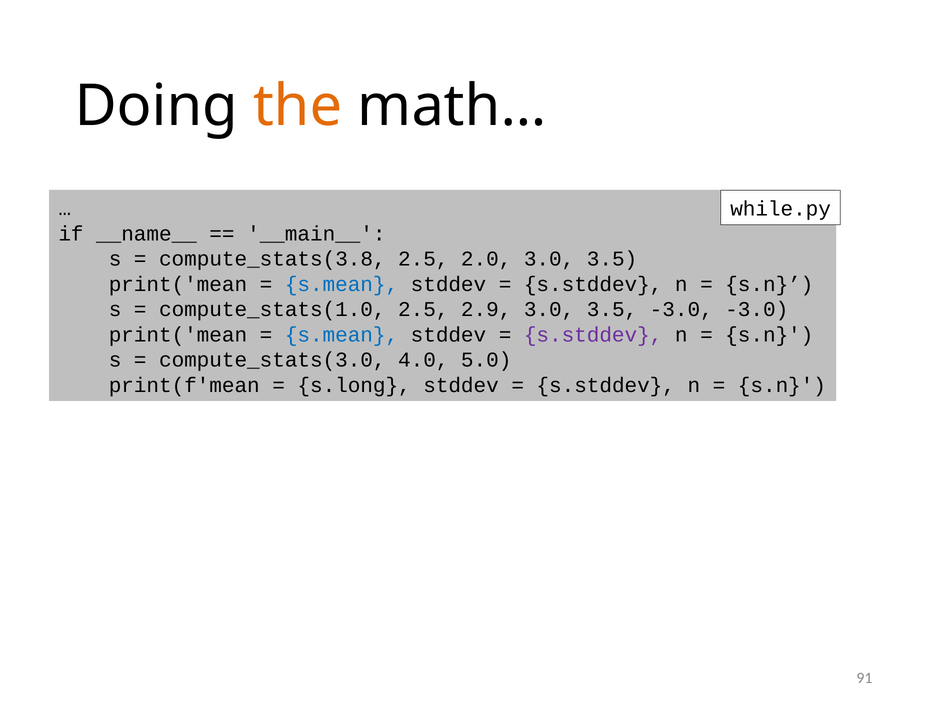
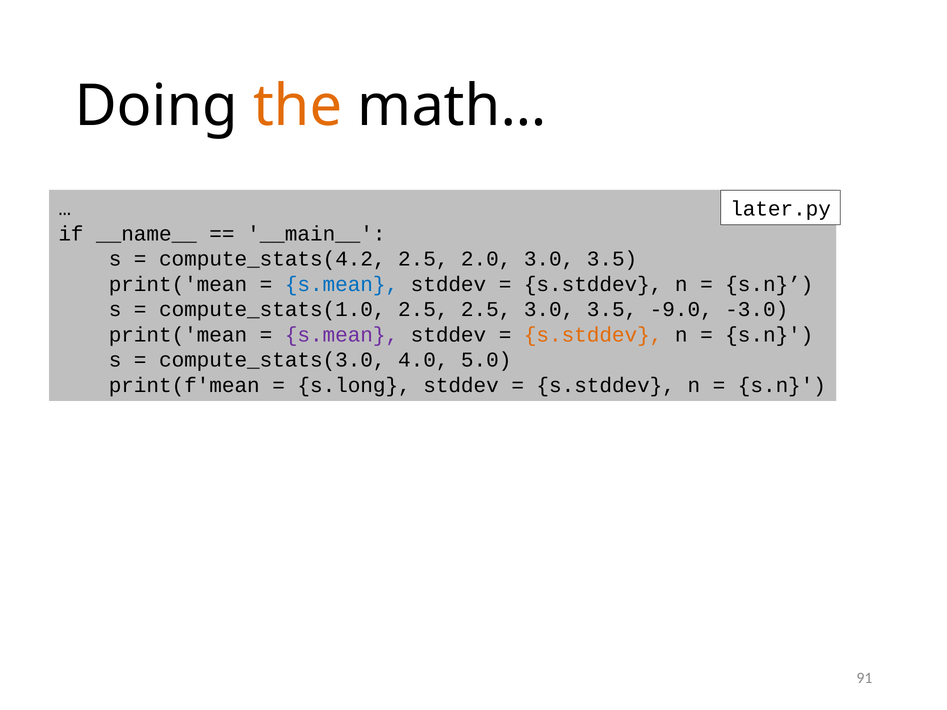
while.py: while.py -> later.py (781, 209)
compute_stats(3.8: compute_stats(3.8 -> compute_stats(4.2 (272, 259)
2.5 2.9: 2.9 -> 2.5 (486, 310)
3.5 -3.0: -3.0 -> -9.0 (681, 310)
s.mean colour: blue -> purple (342, 335)
s.stddev colour: purple -> orange (593, 335)
